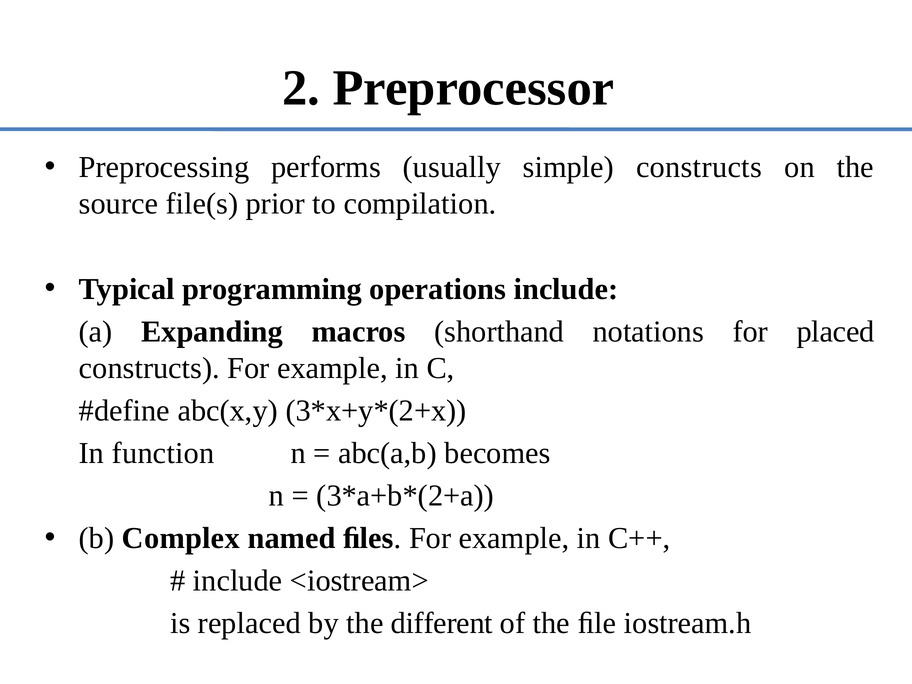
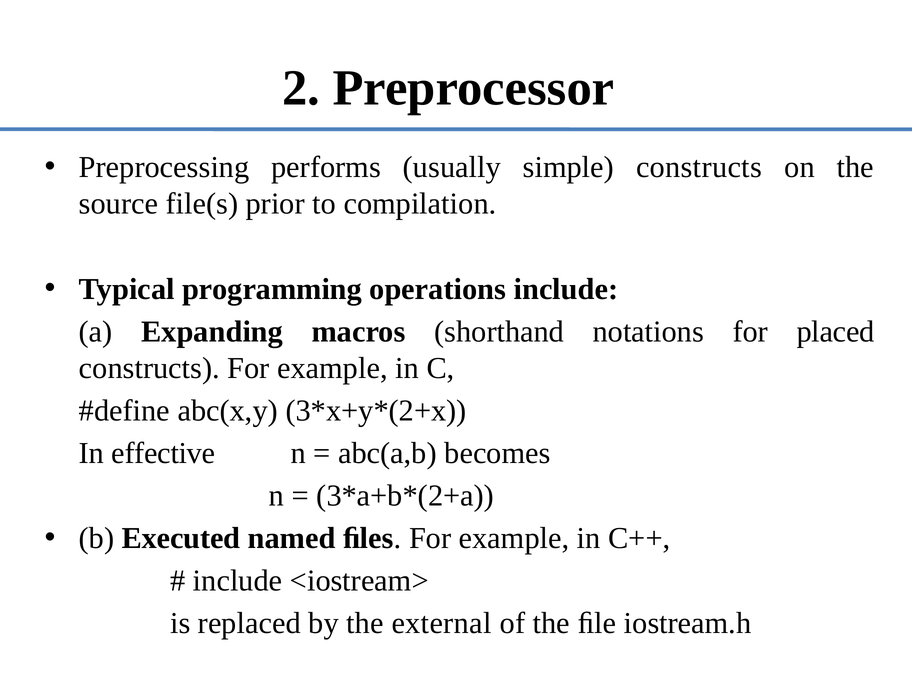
function: function -> effective (163, 453)
Complex: Complex -> Executed (181, 538)
different: different -> external (442, 623)
